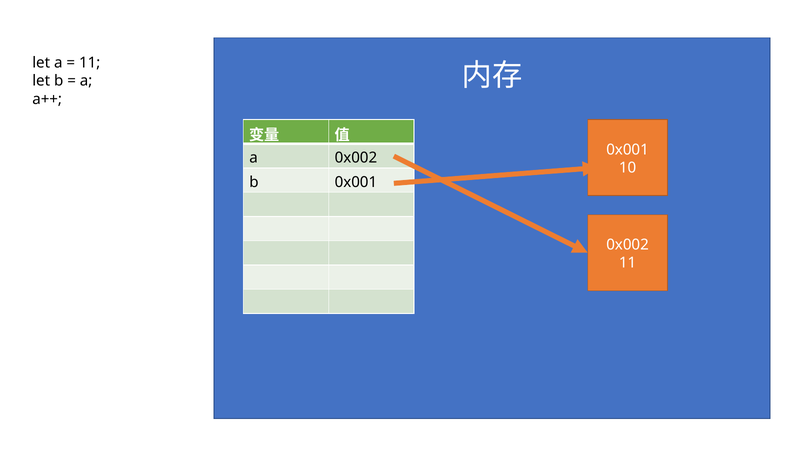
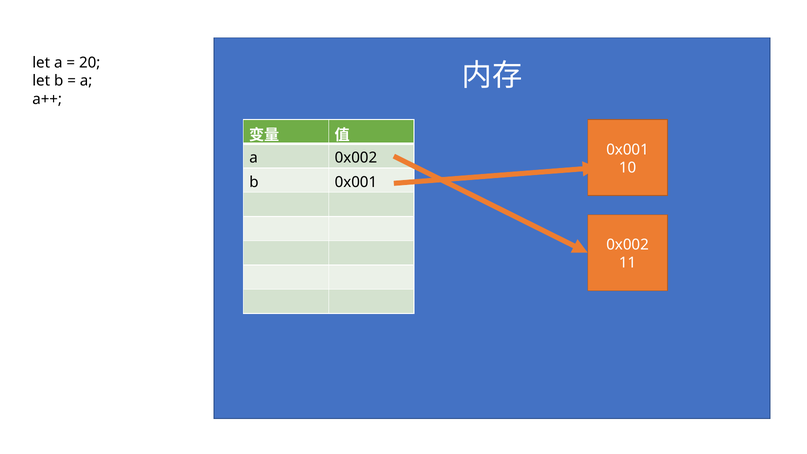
11: 11 -> 20 (90, 63)
